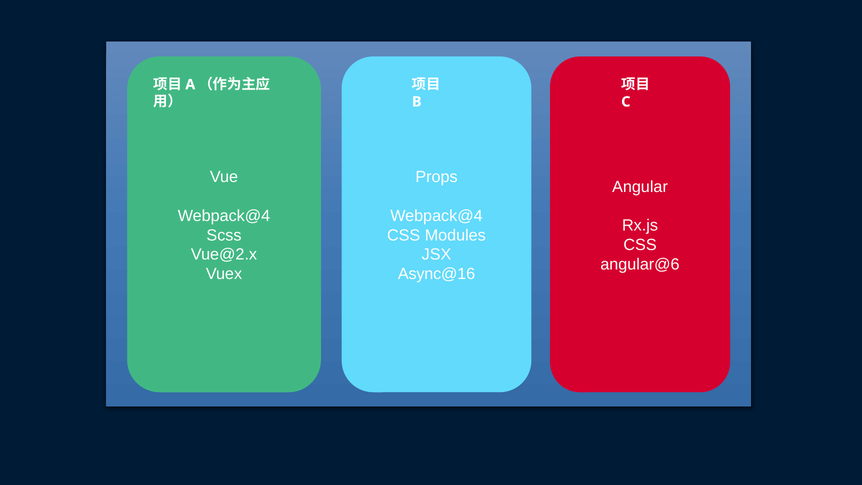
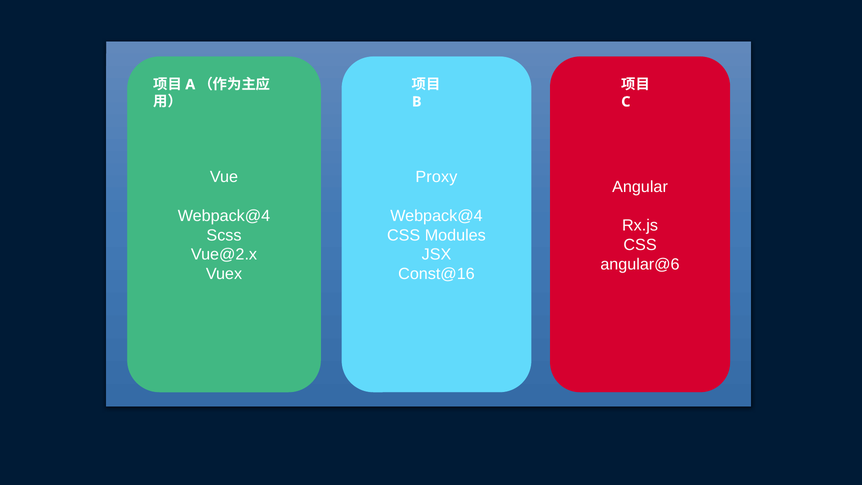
Props: Props -> Proxy (436, 177)
Async@16: Async@16 -> Const@16 (436, 274)
